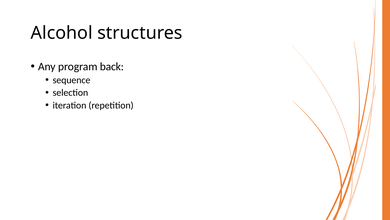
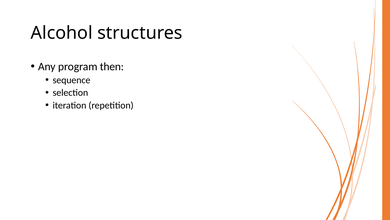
back: back -> then (112, 66)
